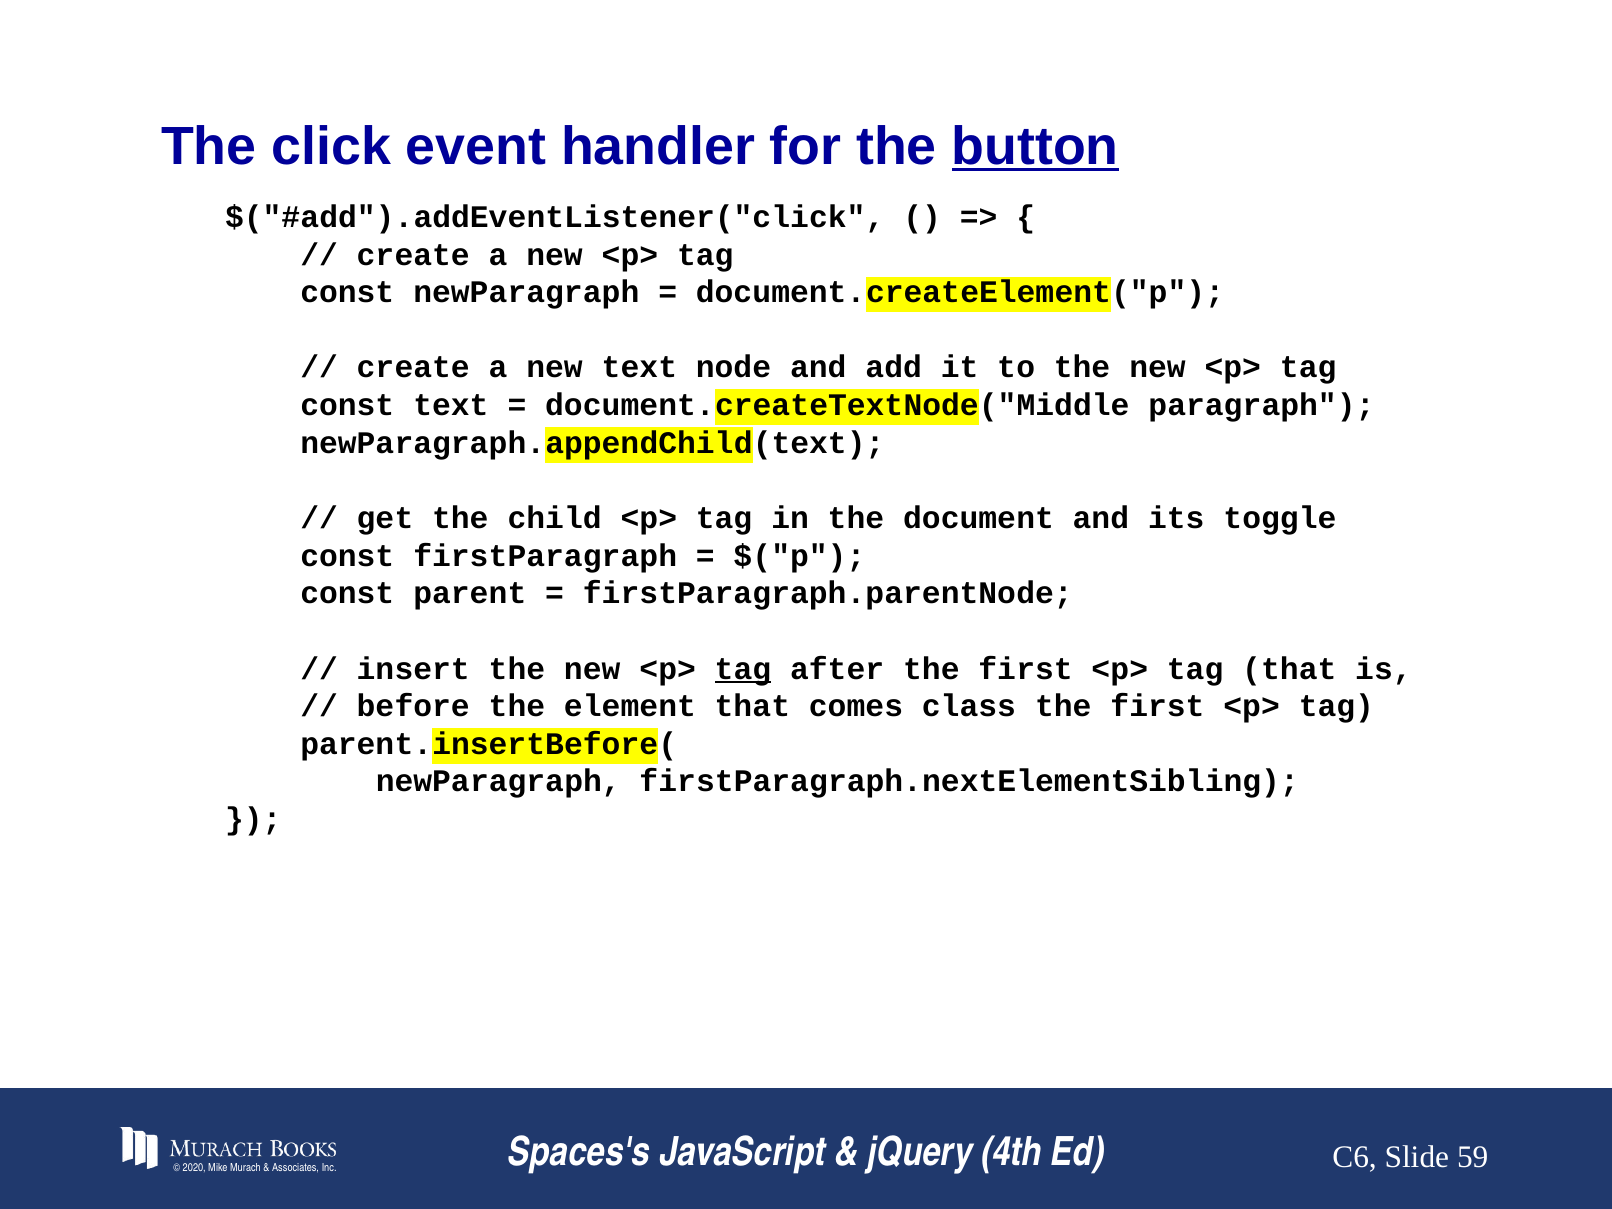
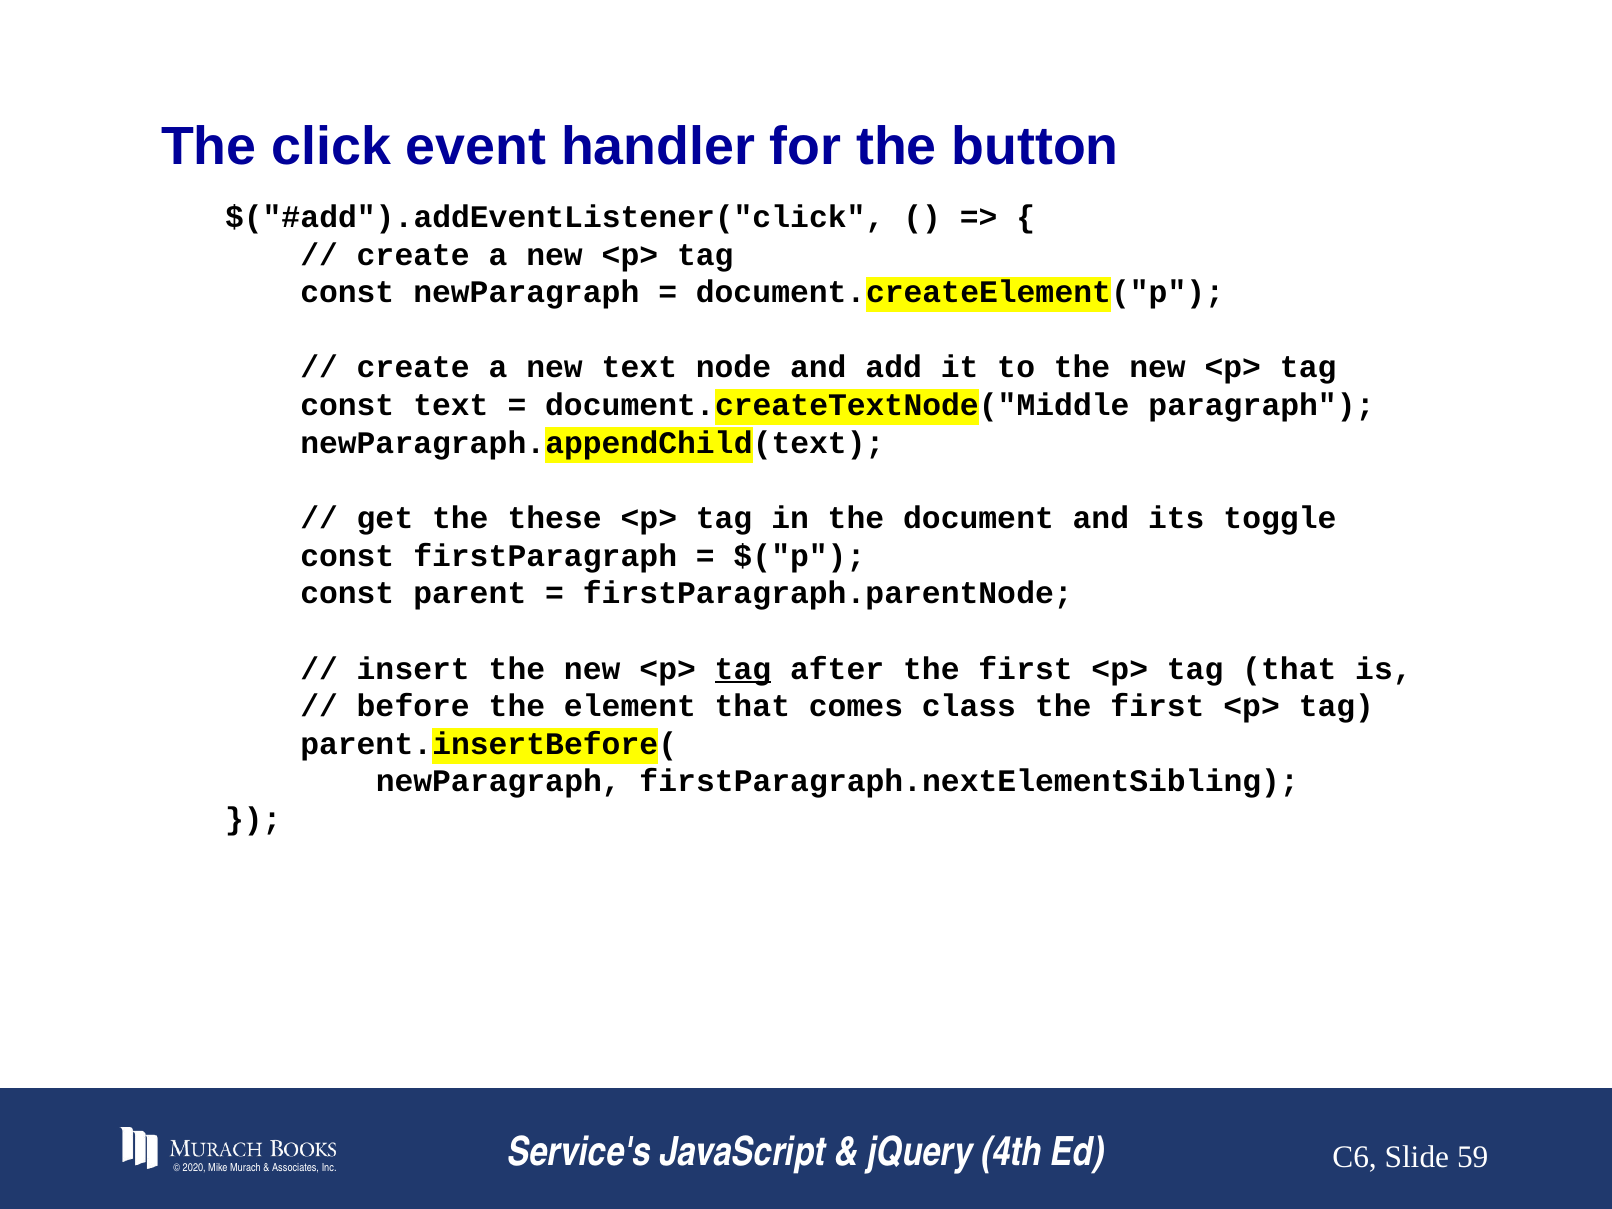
button underline: present -> none (1035, 146)
child: child -> these (555, 518)
Spaces's: Spaces's -> Service's (579, 1153)
